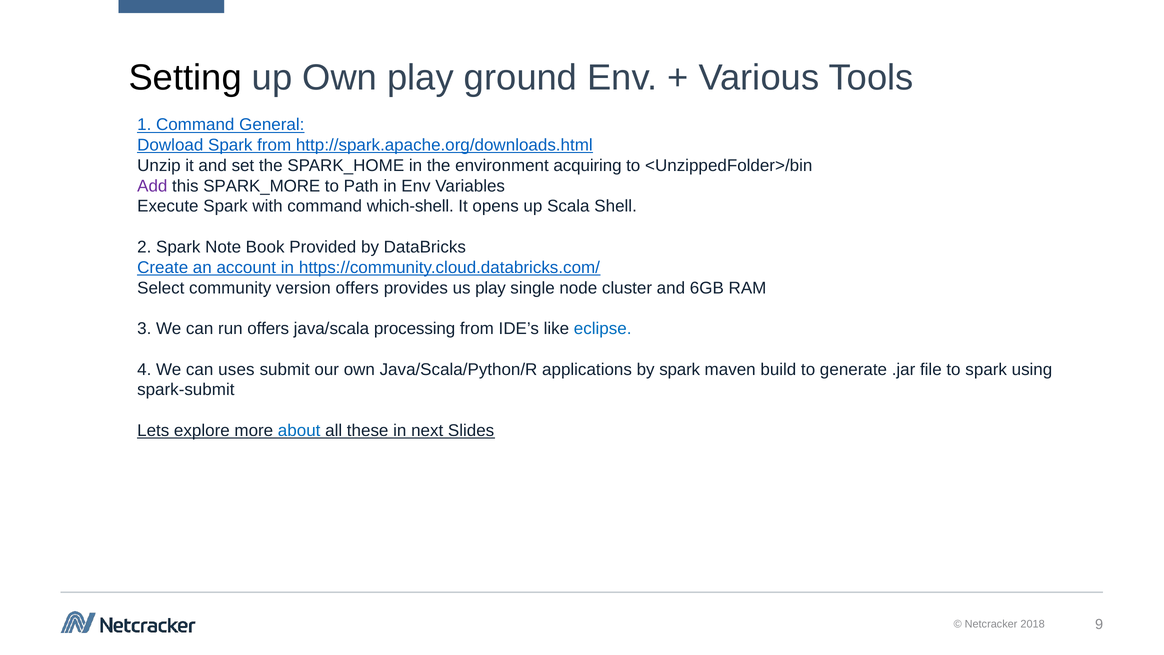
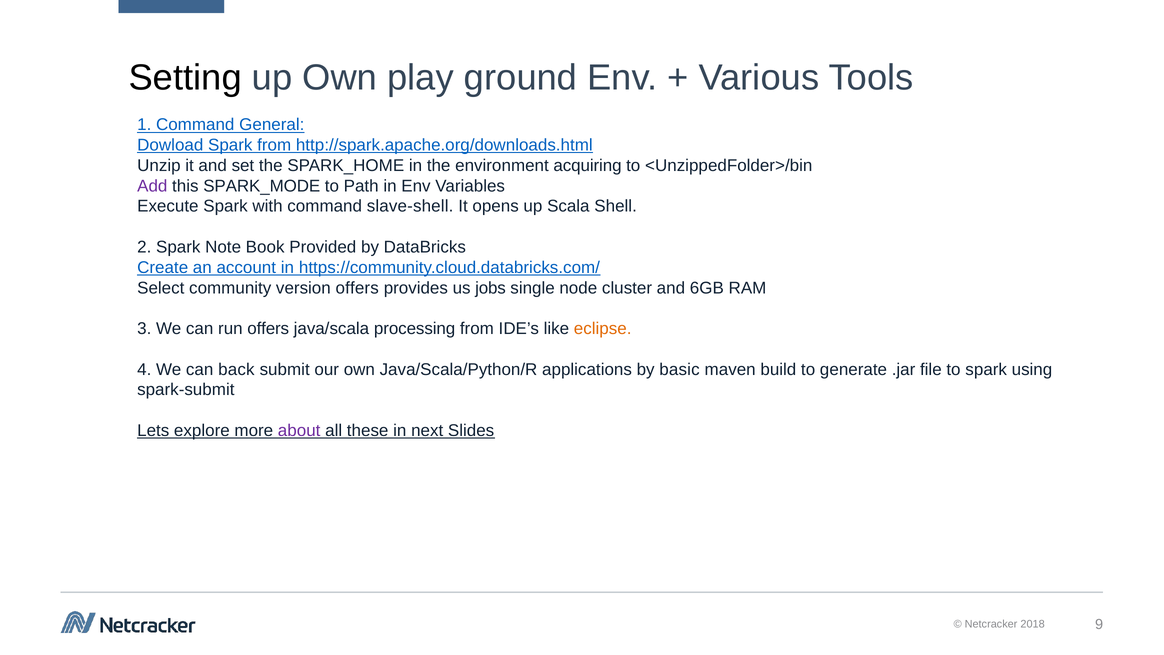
SPARK_MORE: SPARK_MORE -> SPARK_MODE (262, 186)
which-shell: which-shell -> slave-shell (410, 206)
us play: play -> jobs (490, 288)
eclipse colour: blue -> orange (603, 329)
uses: uses -> back (236, 369)
by spark: spark -> basic (680, 369)
about colour: blue -> purple (299, 430)
